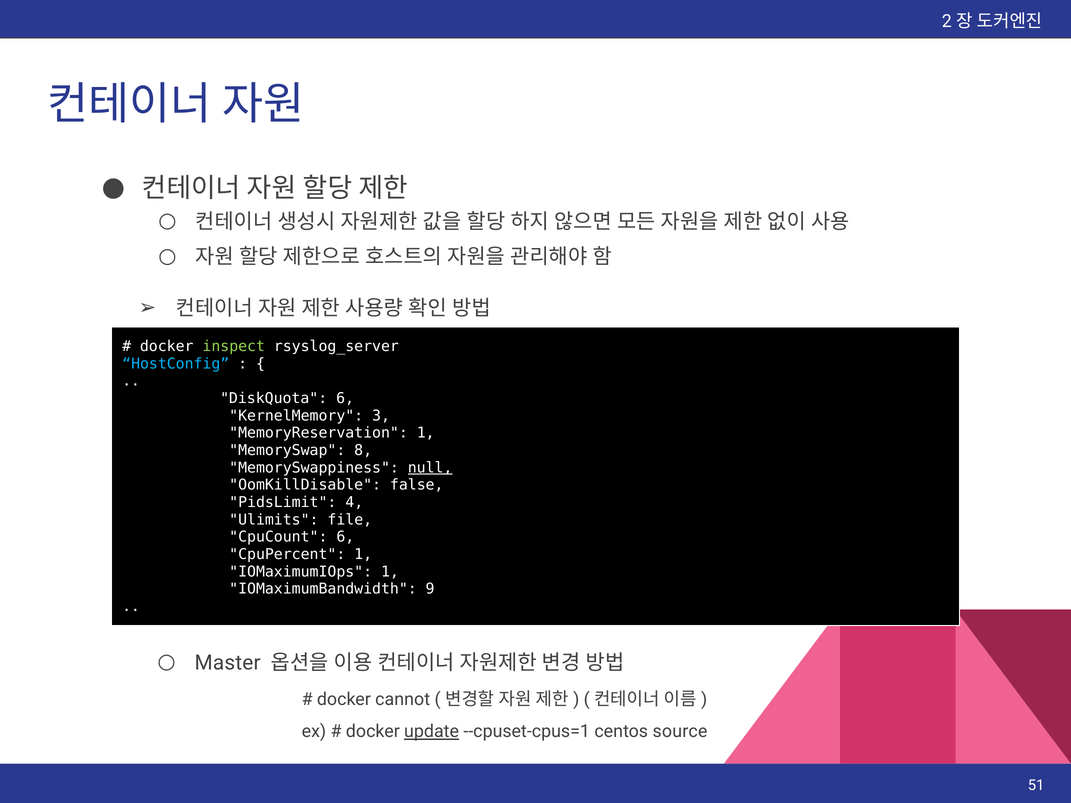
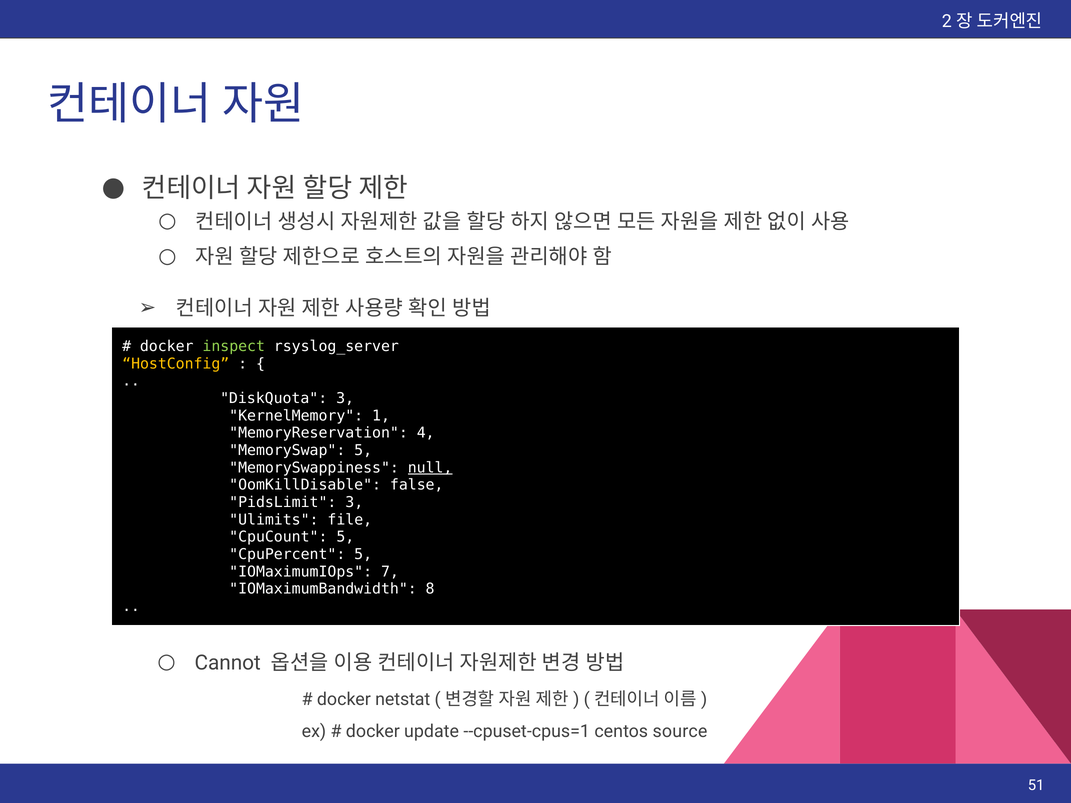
HostConfig colour: light blue -> yellow (176, 364)
DiskQuota 6: 6 -> 3 (345, 398)
3: 3 -> 1 (381, 416)
MemoryReservation 1: 1 -> 4 (426, 433)
MemorySwap 8: 8 -> 5 (363, 450)
PidsLimit 4: 4 -> 3 (354, 502)
CpuCount 6: 6 -> 5 (345, 537)
CpuPercent 1: 1 -> 5 (363, 554)
IOMaximumIOps 1: 1 -> 7 (390, 572)
9: 9 -> 8 (430, 589)
Master: Master -> Cannot (228, 663)
cannot: cannot -> netstat (403, 699)
update underline: present -> none (432, 732)
